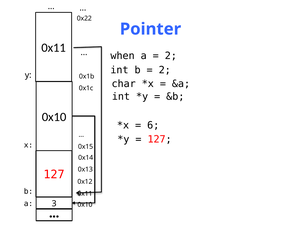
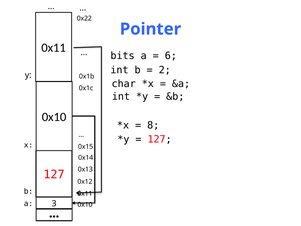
when: when -> bits (123, 56)
2: 2 -> 6 (171, 56)
6: 6 -> 8 (153, 125)
